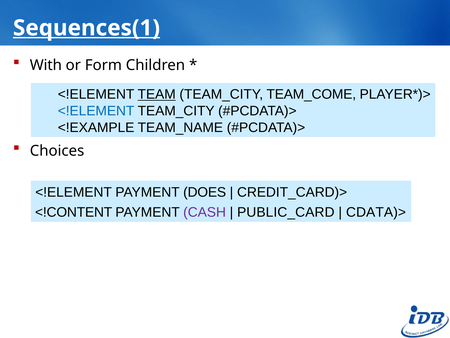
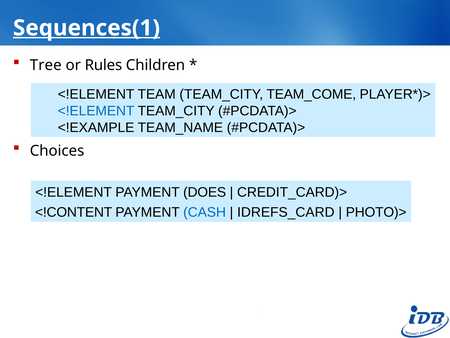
With: With -> Tree (46, 65)
Form: Form -> Rules (103, 65)
TEAM underline: present -> none (157, 94)
CASH colour: purple -> blue (205, 212)
PUBLIC_CARD: PUBLIC_CARD -> IDREFS_CARD (286, 212)
CDATA)>: CDATA)> -> PHOTO)> (376, 212)
